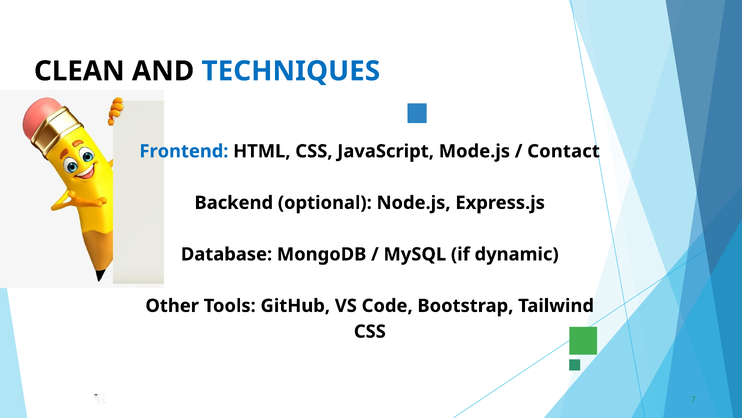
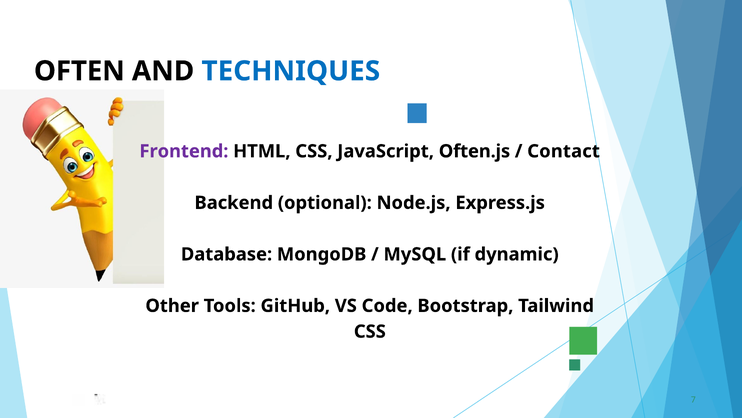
CLEAN: CLEAN -> OFTEN (79, 71)
Frontend colour: blue -> purple (184, 151)
Mode.js: Mode.js -> Often.js (474, 151)
